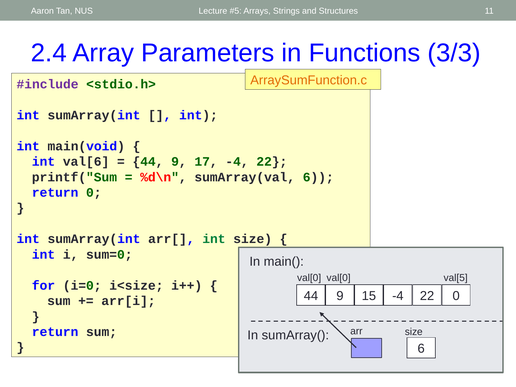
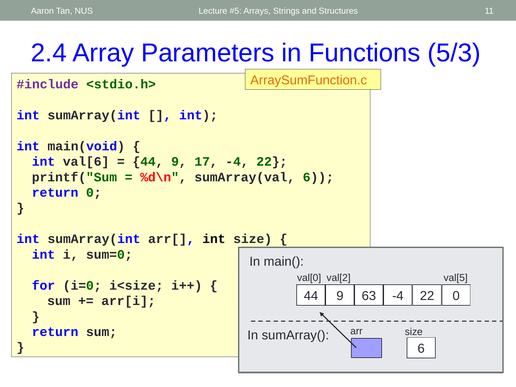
3/3: 3/3 -> 5/3 (454, 53)
int colour: green -> black (214, 239)
val[0 val[0: val[0 -> val[2 (339, 278)
15: 15 -> 63 (369, 296)
